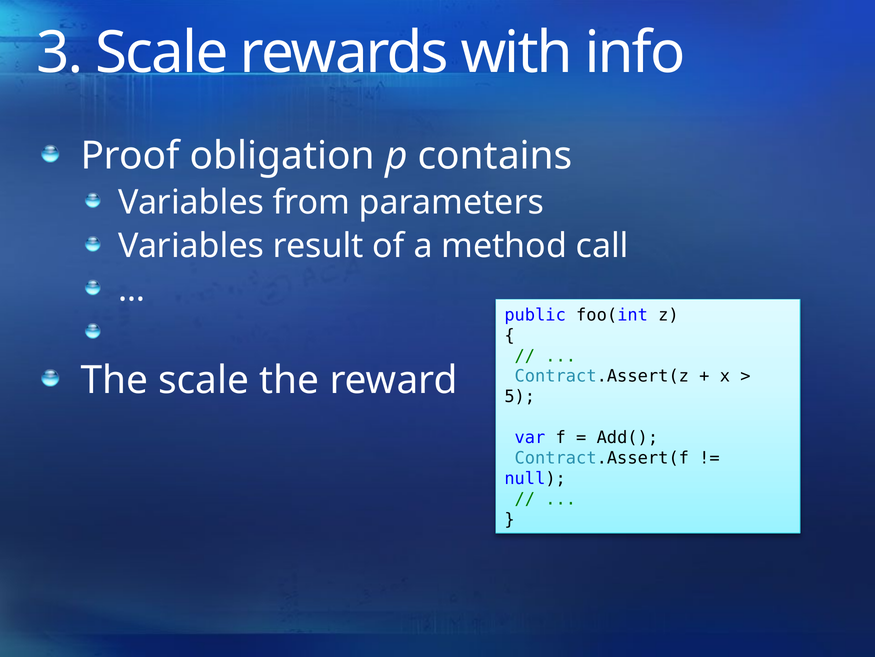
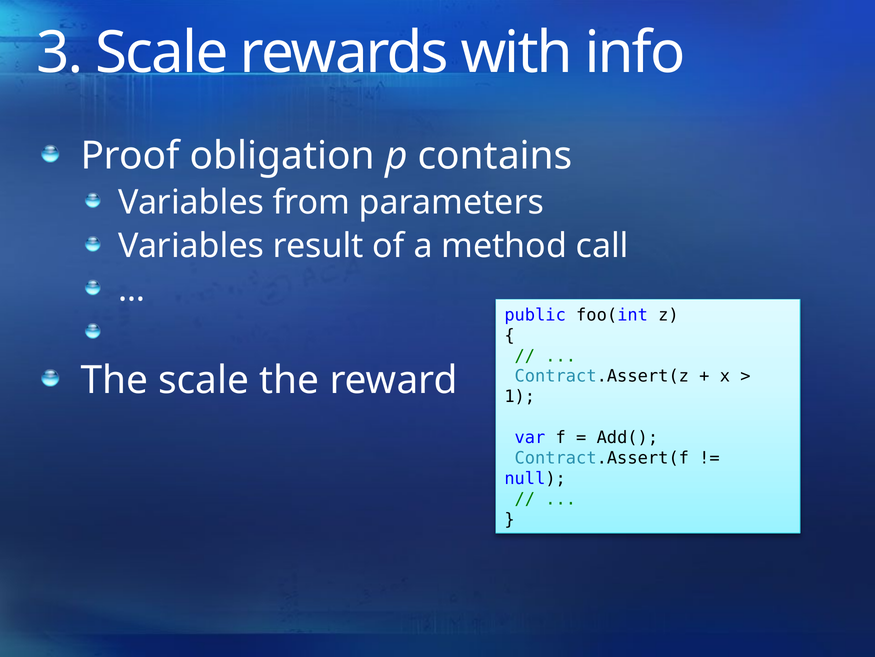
5: 5 -> 1 (520, 396)
